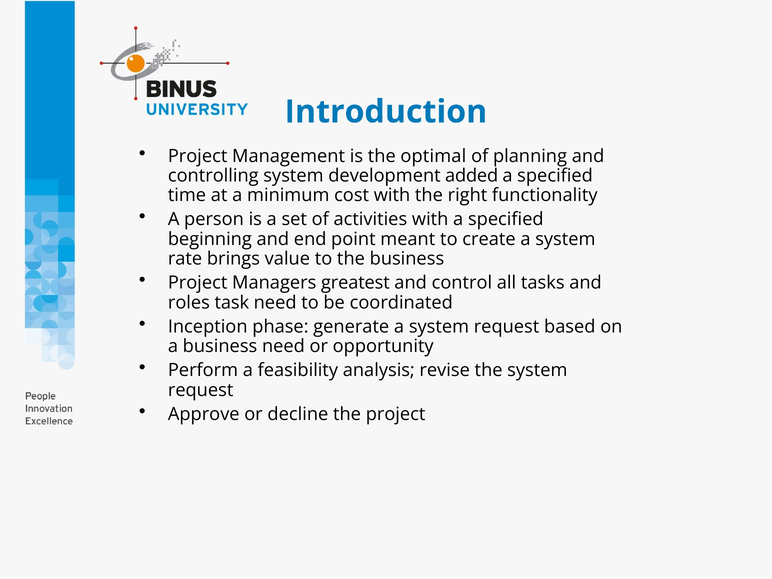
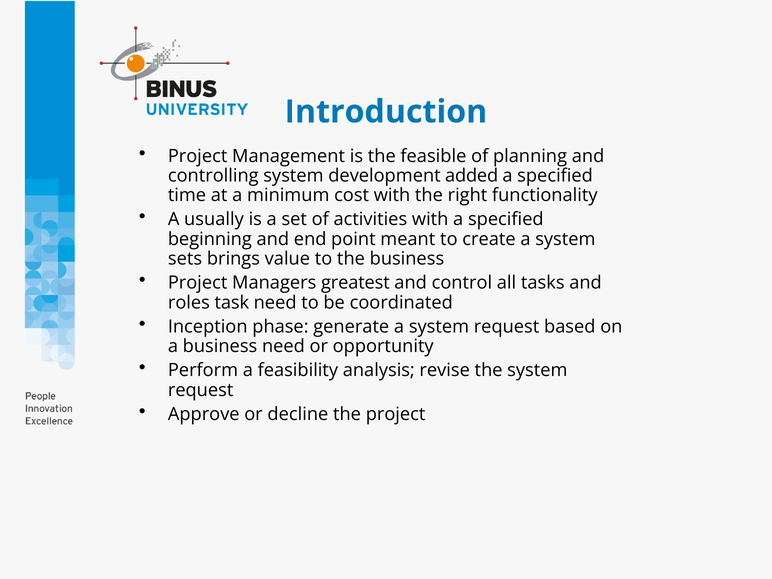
optimal: optimal -> feasible (433, 156)
person: person -> usually (214, 219)
rate: rate -> sets (185, 259)
